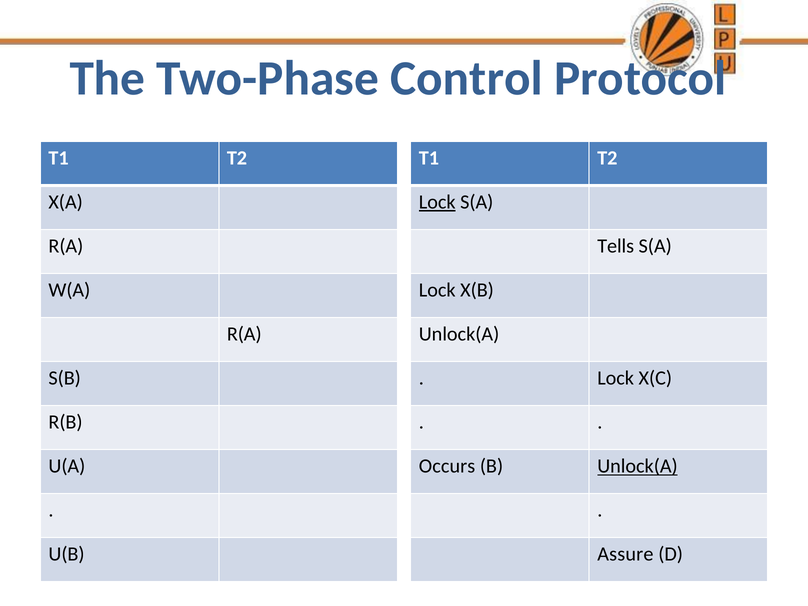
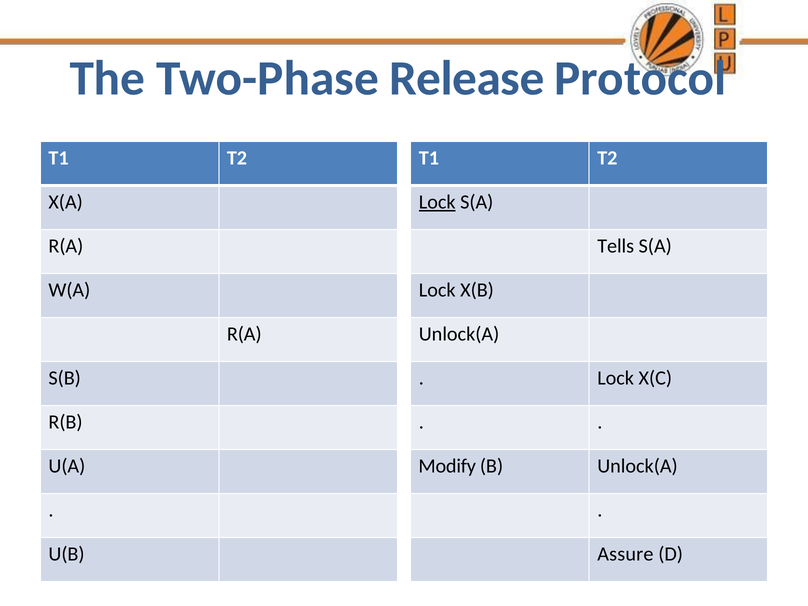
Control: Control -> Release (467, 78)
Occurs: Occurs -> Modify (447, 466)
Unlock(A underline: present -> none (637, 466)
